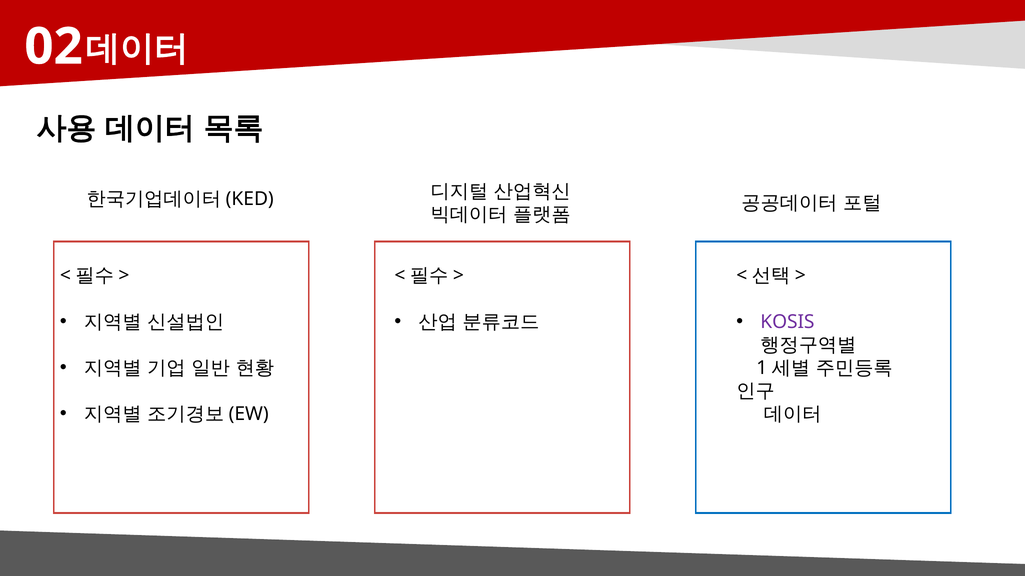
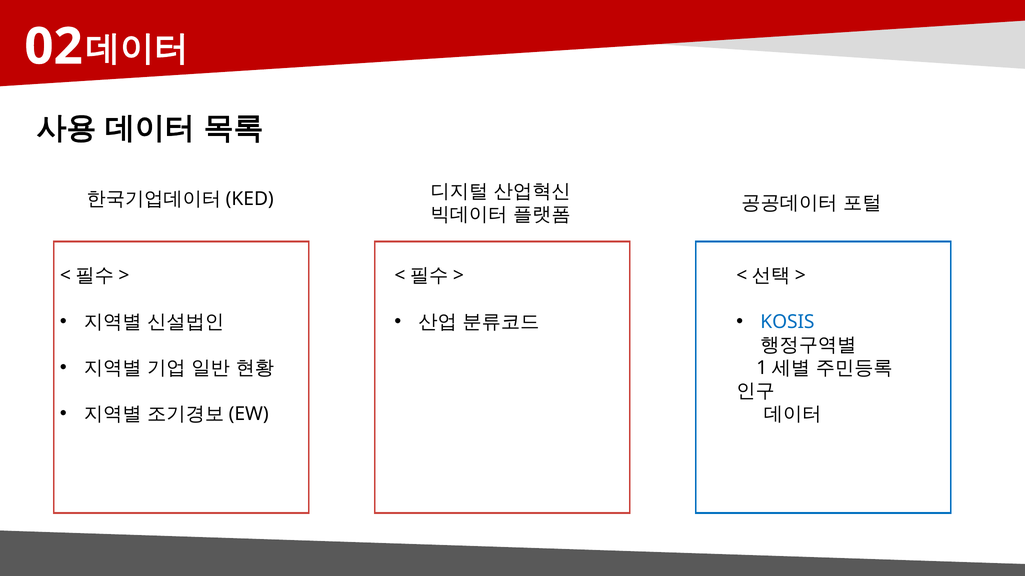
KOSIS colour: purple -> blue (787, 322)
